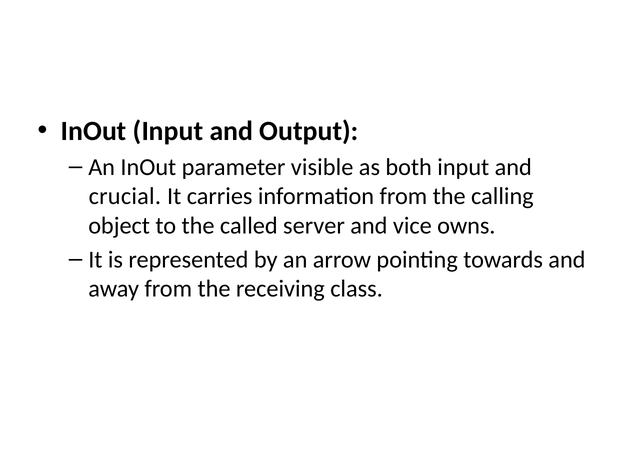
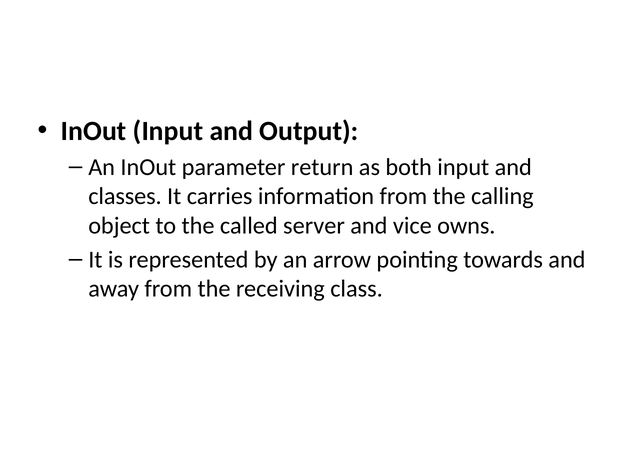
visible: visible -> return (322, 167)
crucial: crucial -> classes (125, 196)
